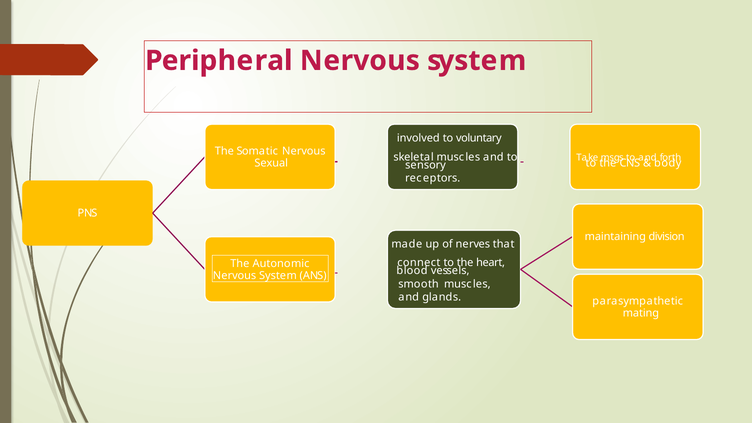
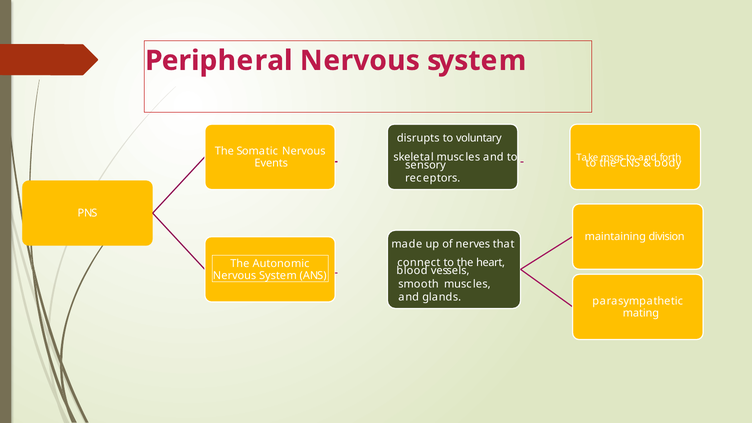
involved: involved -> disrupts (418, 138)
Sexual: Sexual -> Events (271, 163)
